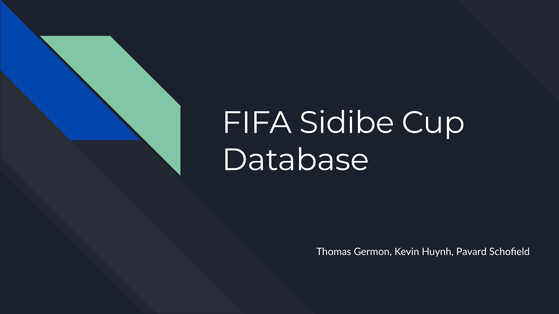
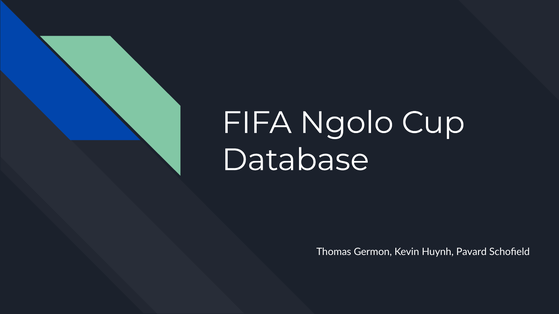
Sidibe: Sidibe -> Ngolo (347, 123)
